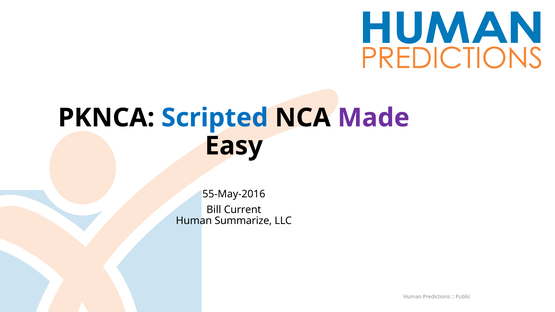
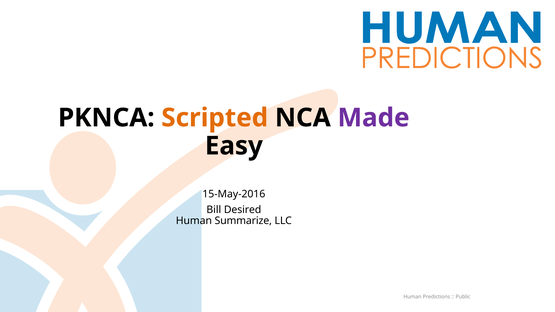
Scripted colour: blue -> orange (215, 118)
55-May-2016: 55-May-2016 -> 15-May-2016 (234, 194)
Current: Current -> Desired (243, 210)
